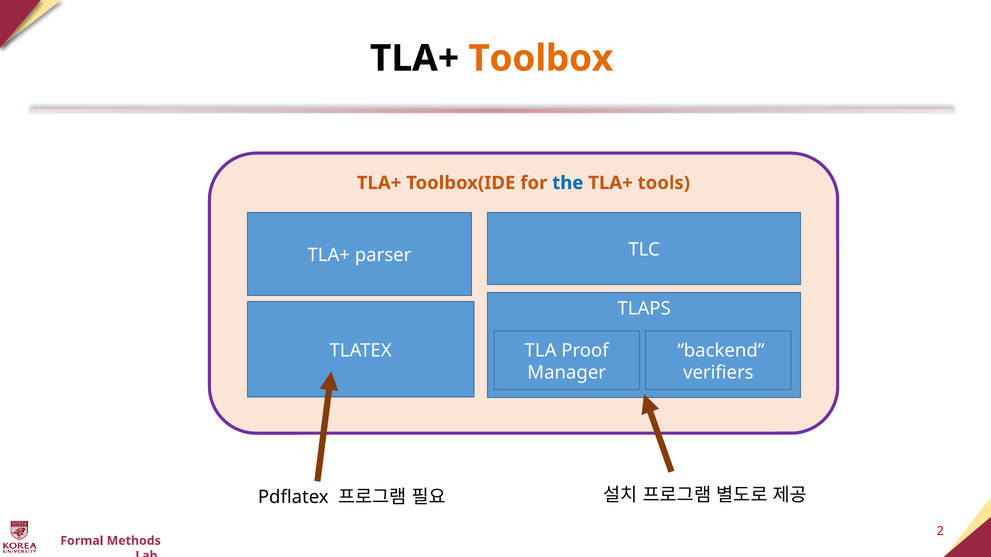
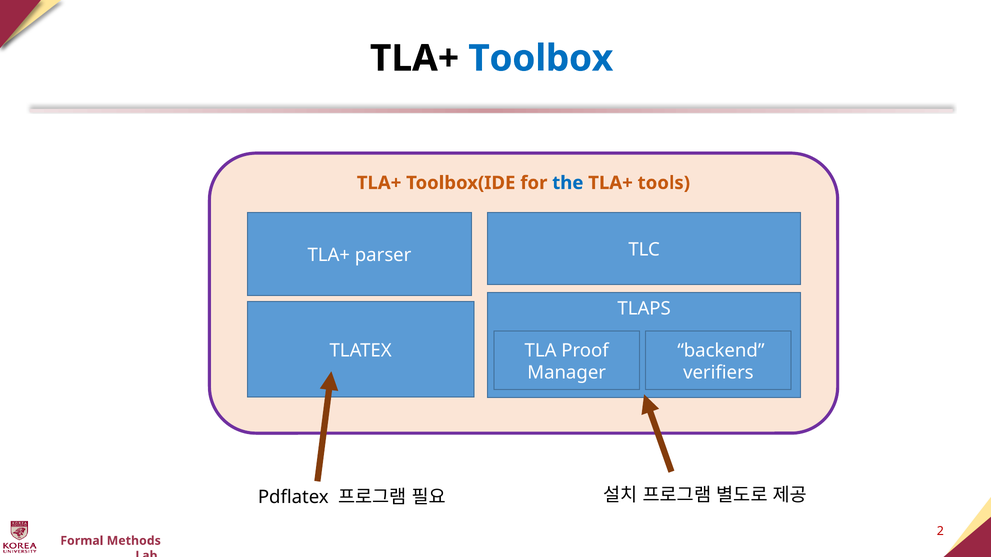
Toolbox colour: orange -> blue (541, 58)
